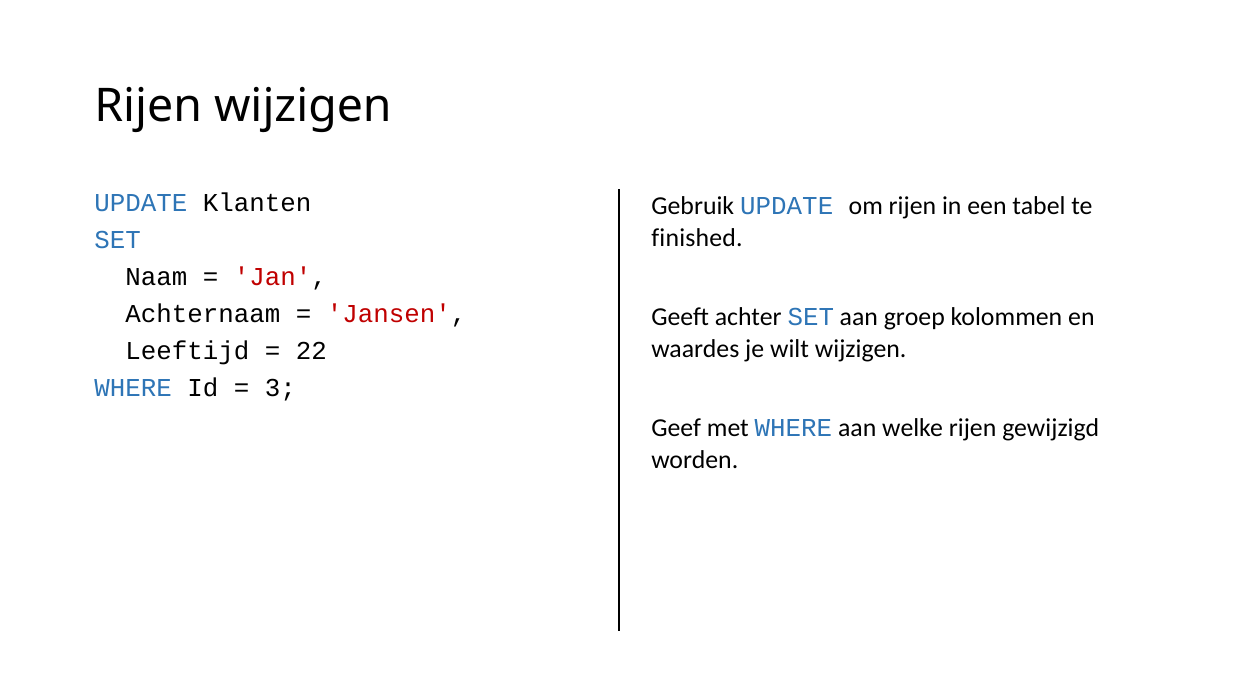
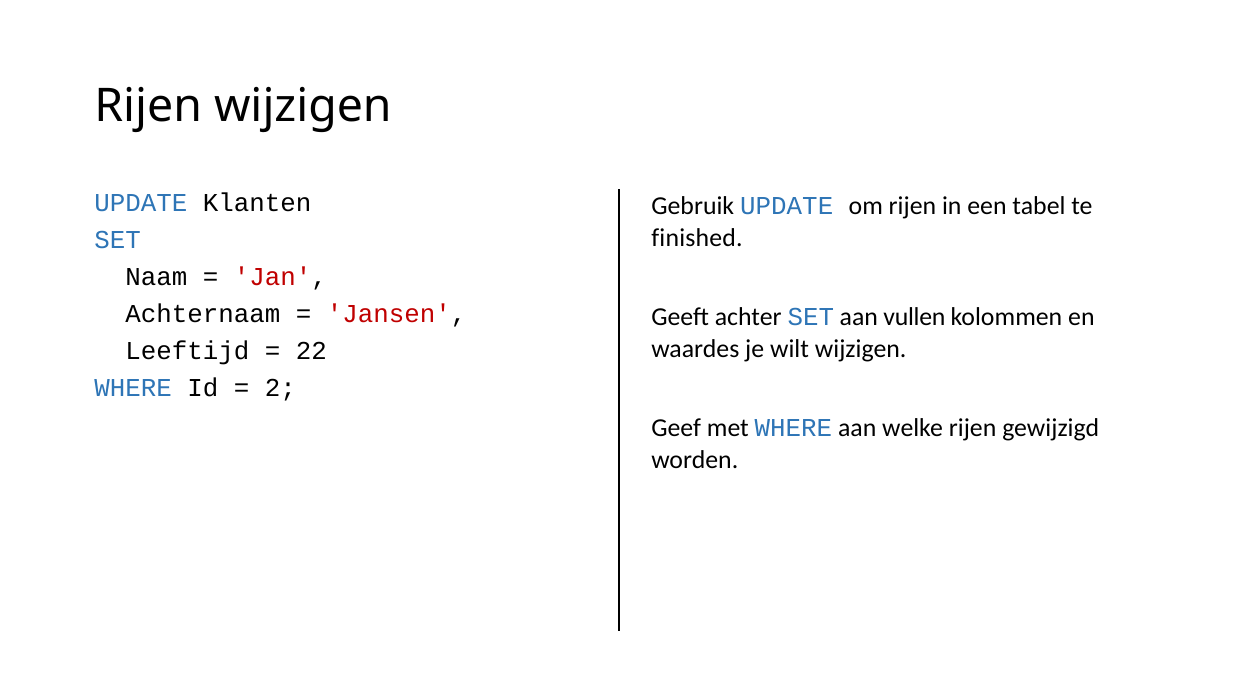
groep: groep -> vullen (914, 317)
3: 3 -> 2 (280, 388)
